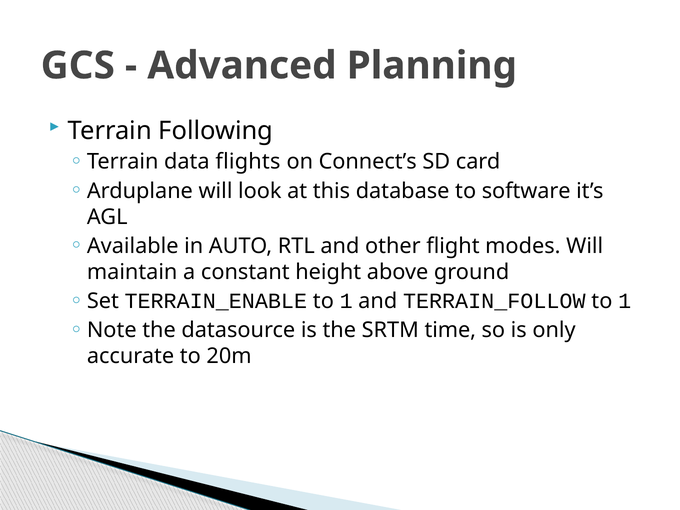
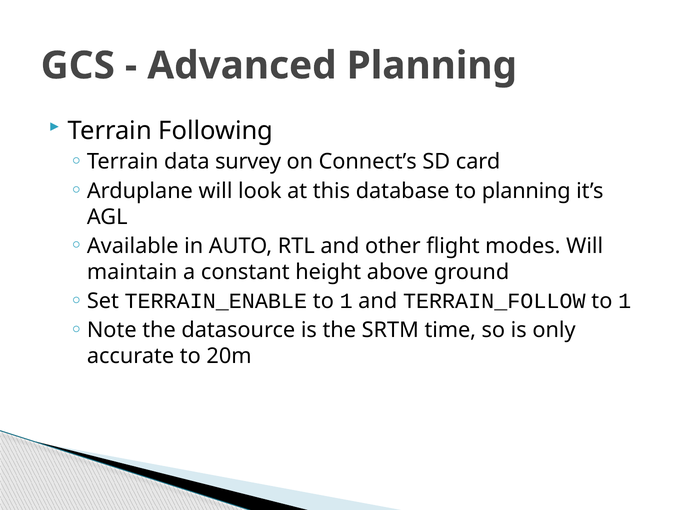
flights: flights -> survey (248, 162)
to software: software -> planning (526, 191)
